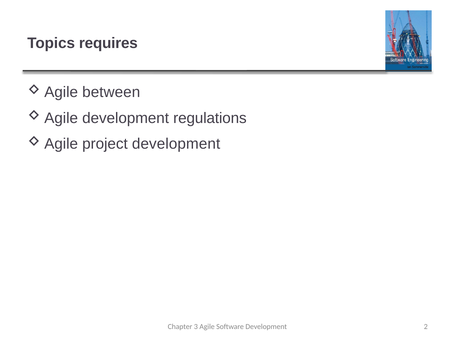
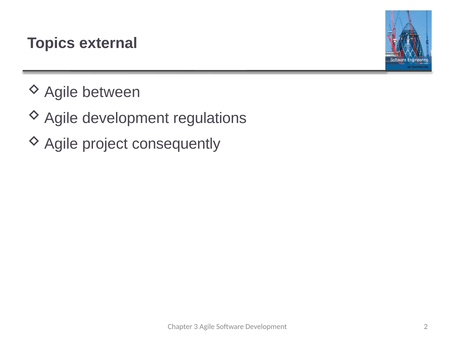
requires: requires -> external (108, 43)
project development: development -> consequently (176, 144)
